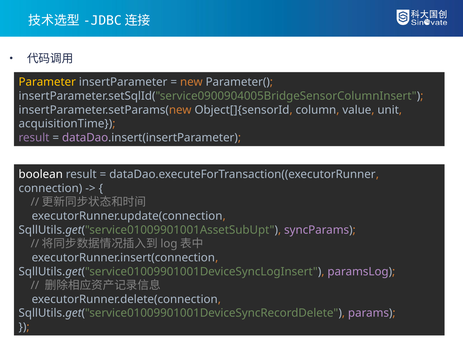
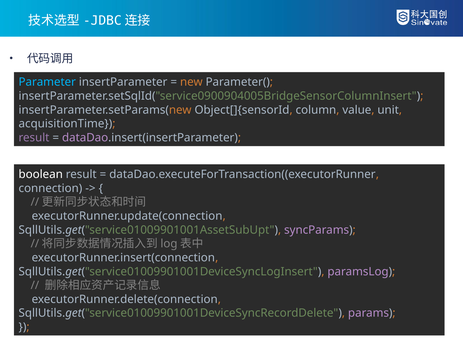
Parameter colour: yellow -> light blue (47, 82)
